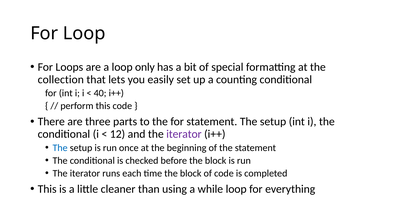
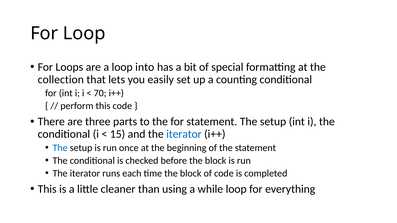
only: only -> into (145, 67)
40: 40 -> 70 (100, 93)
12: 12 -> 15 (118, 134)
iterator colour: purple -> blue (184, 134)
